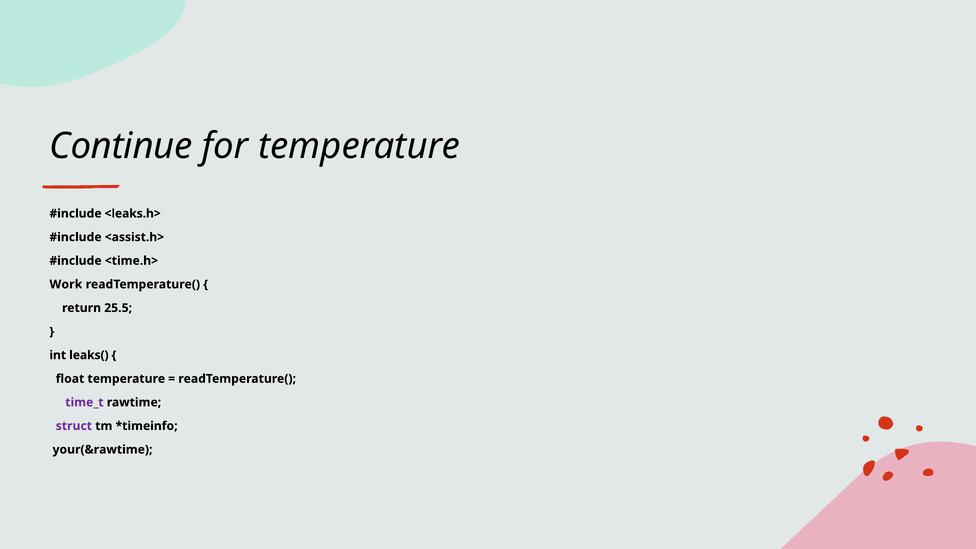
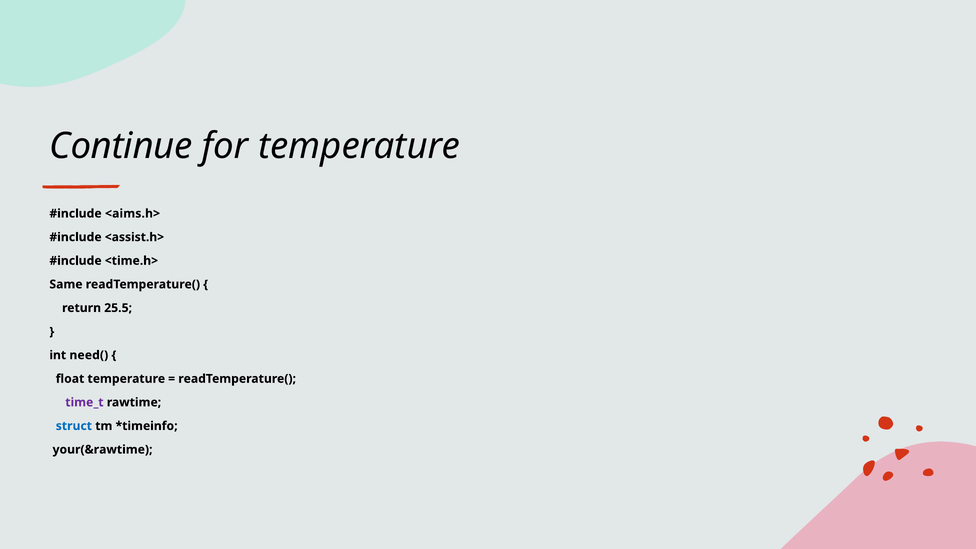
<leaks.h>: <leaks.h> -> <aims.h> (133, 214)
Work: Work -> Same (66, 284)
leaks(: leaks( -> need( (89, 355)
struct colour: purple -> blue (74, 426)
